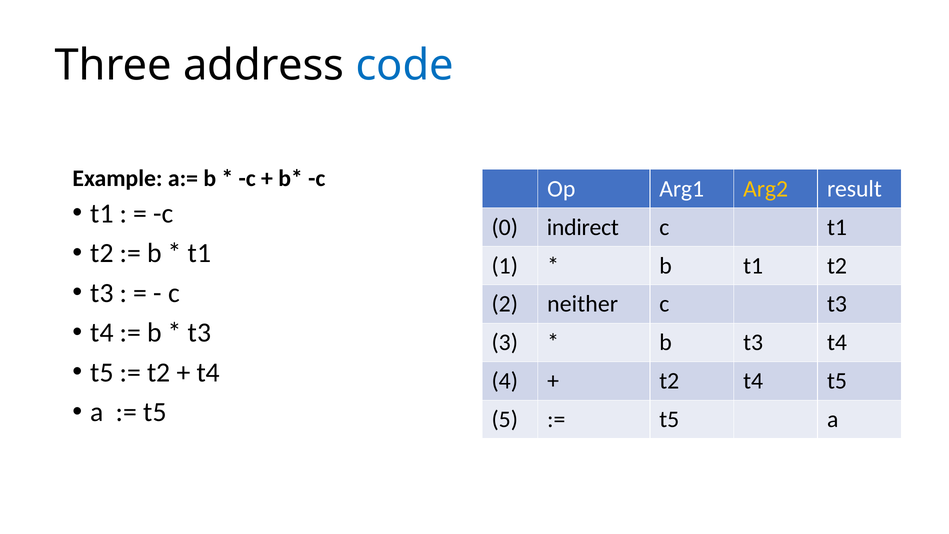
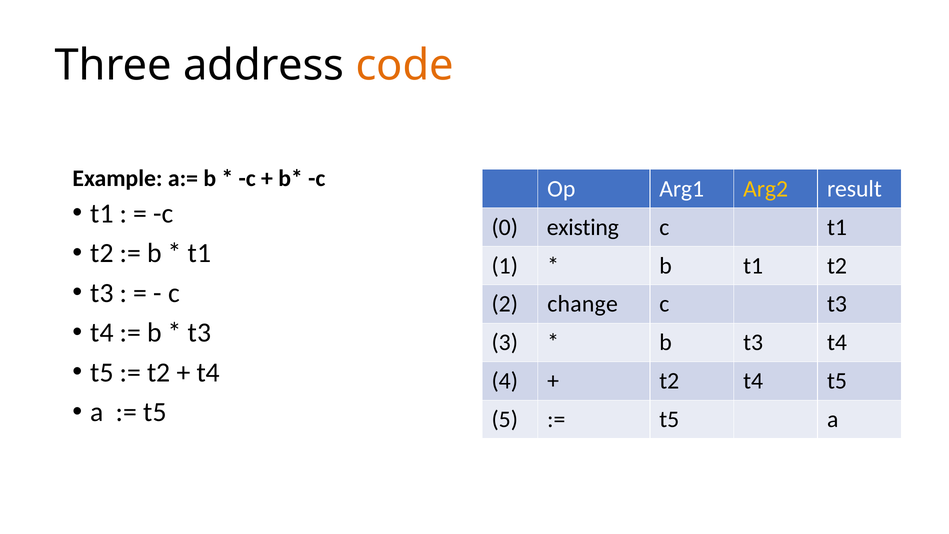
code colour: blue -> orange (405, 66)
indirect: indirect -> existing (583, 227)
neither: neither -> change (583, 304)
